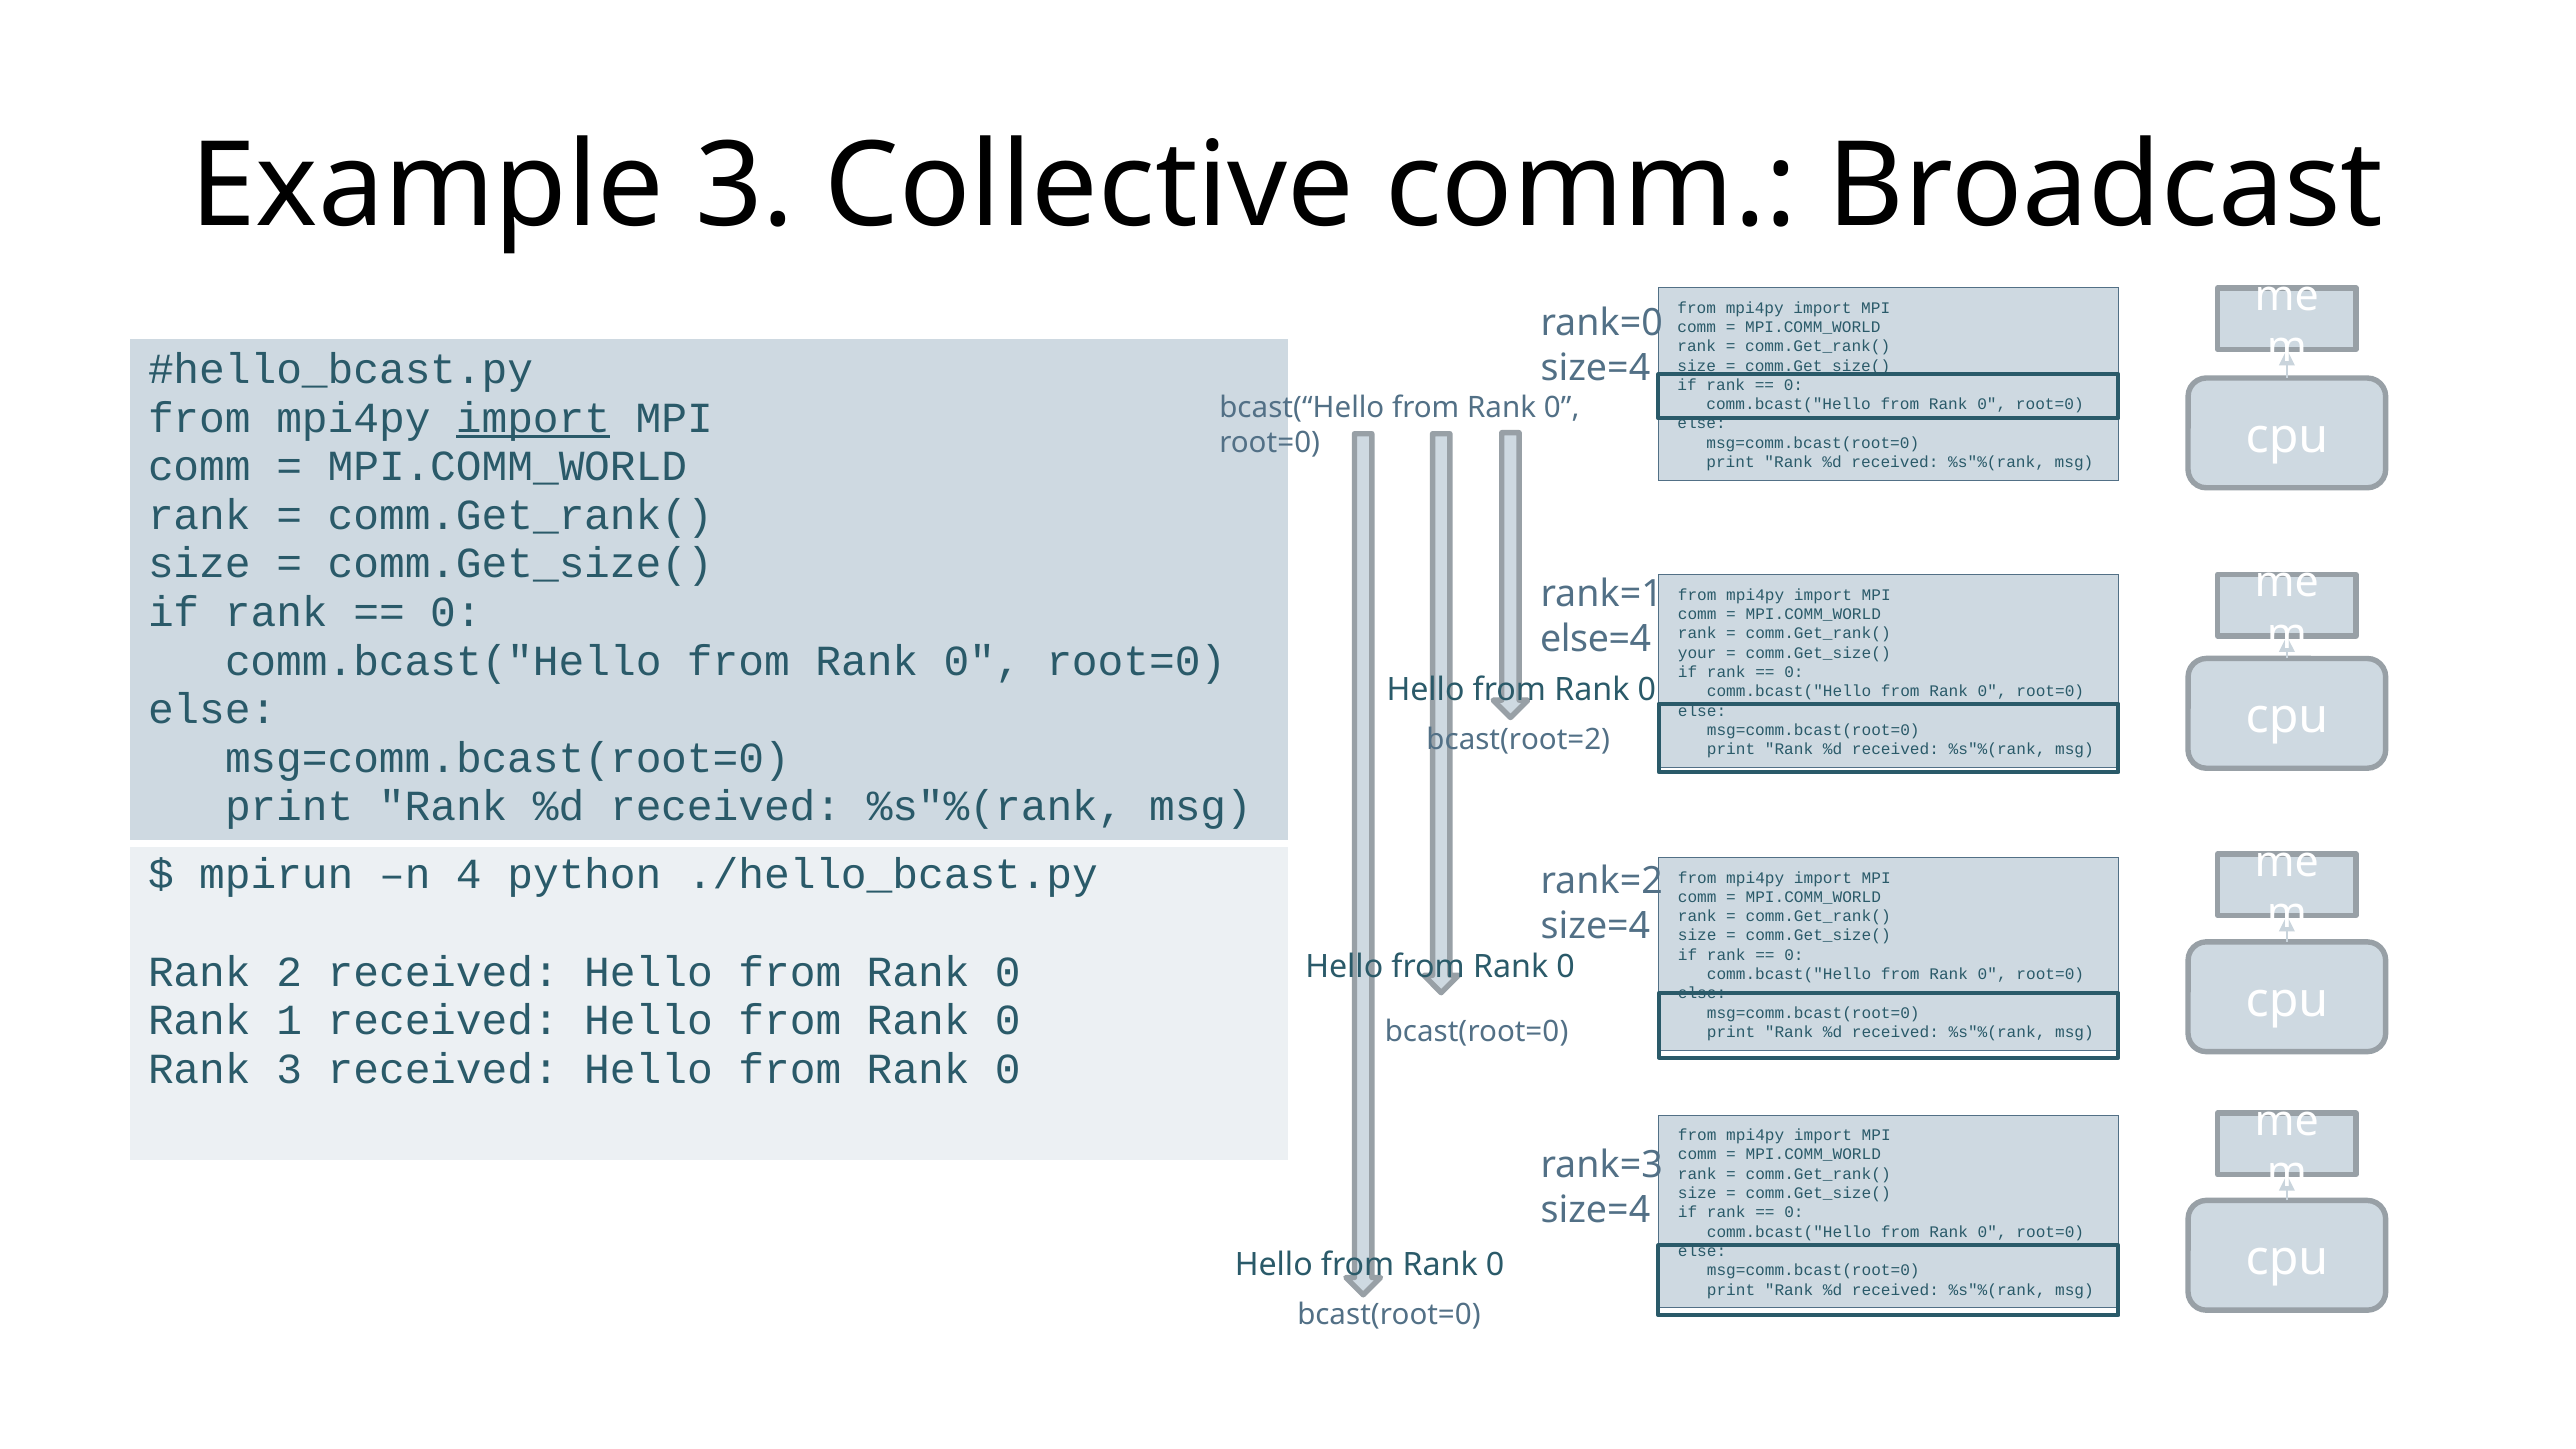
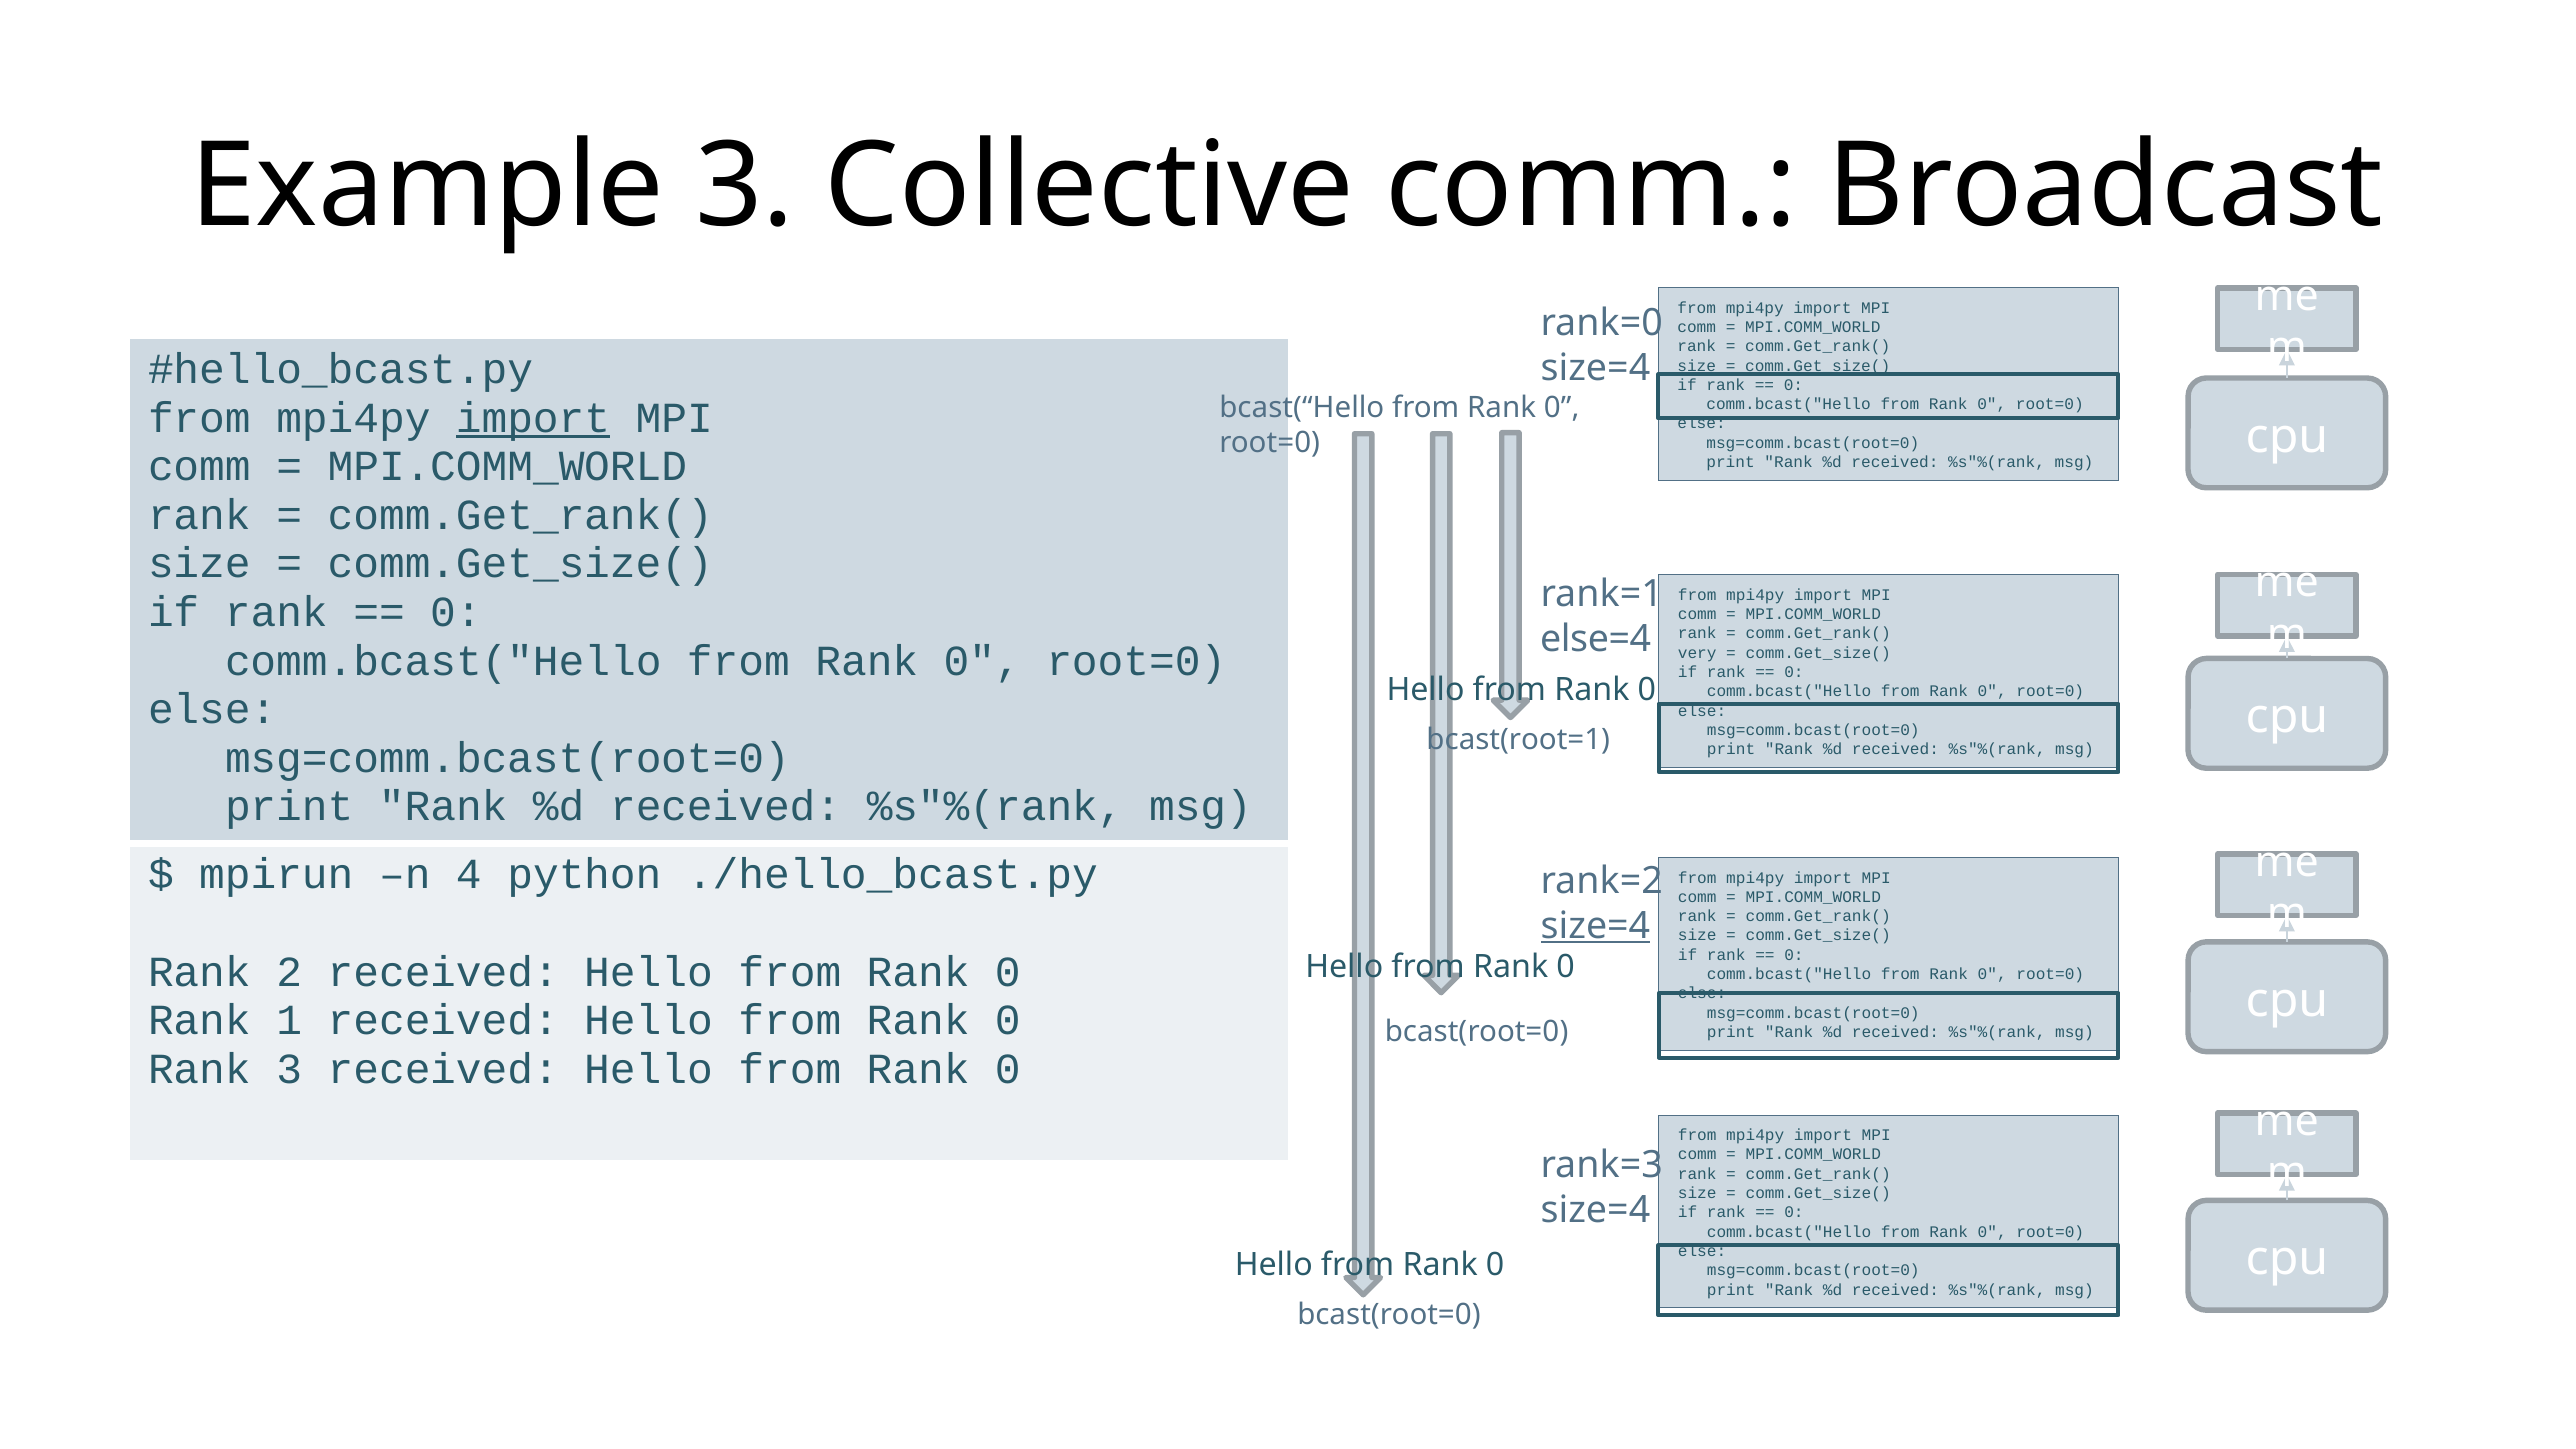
your: your -> very (1697, 653)
bcast(root=2: bcast(root=2 -> bcast(root=1 (1518, 739)
size=4 underline: none -> present (1595, 926)
